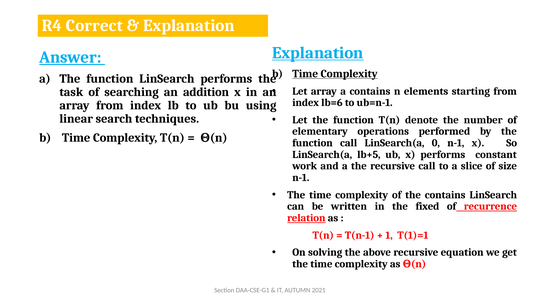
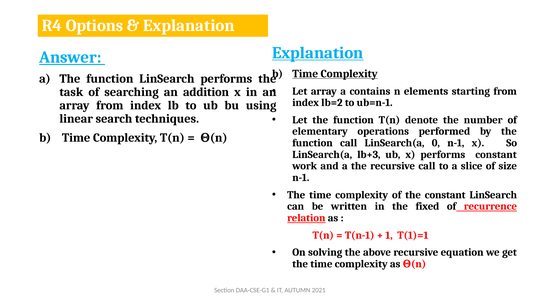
Correct: Correct -> Options (95, 26)
lb=6: lb=6 -> lb=2 (332, 103)
lb+5: lb+5 -> lb+3 (369, 154)
the contains: contains -> constant (445, 195)
